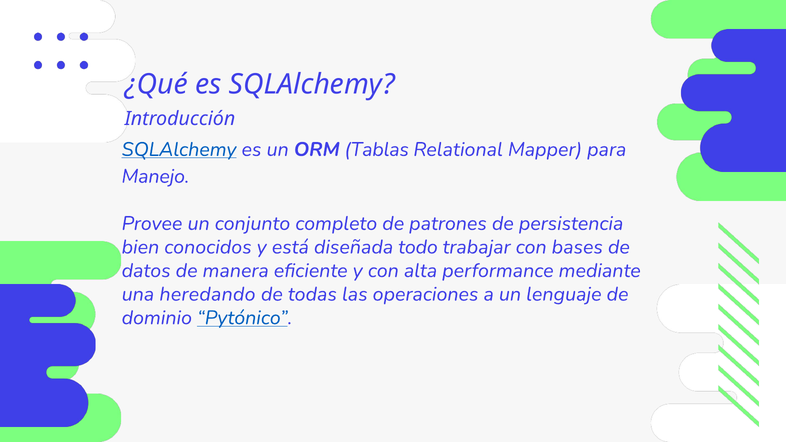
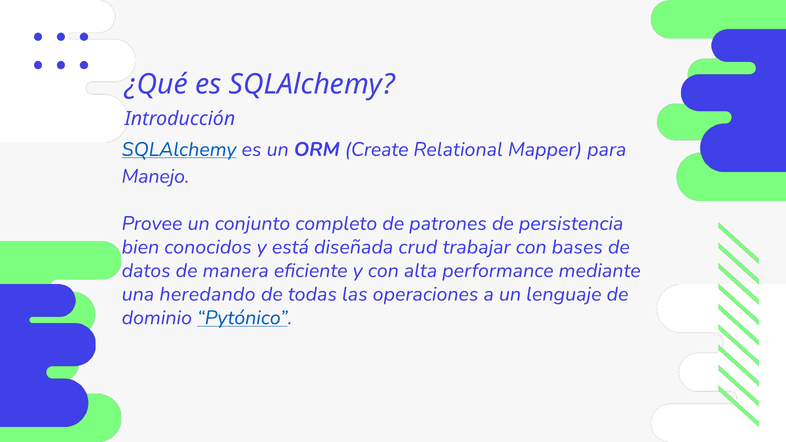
Tablas: Tablas -> Create (377, 149)
todo: todo -> crud (418, 247)
